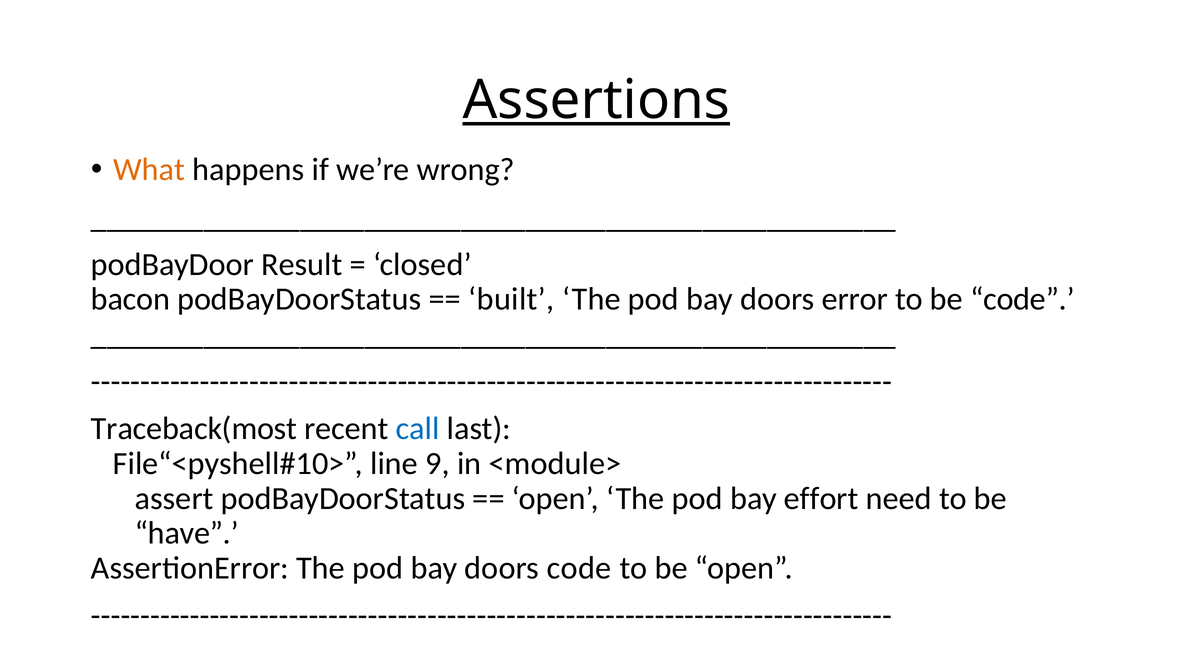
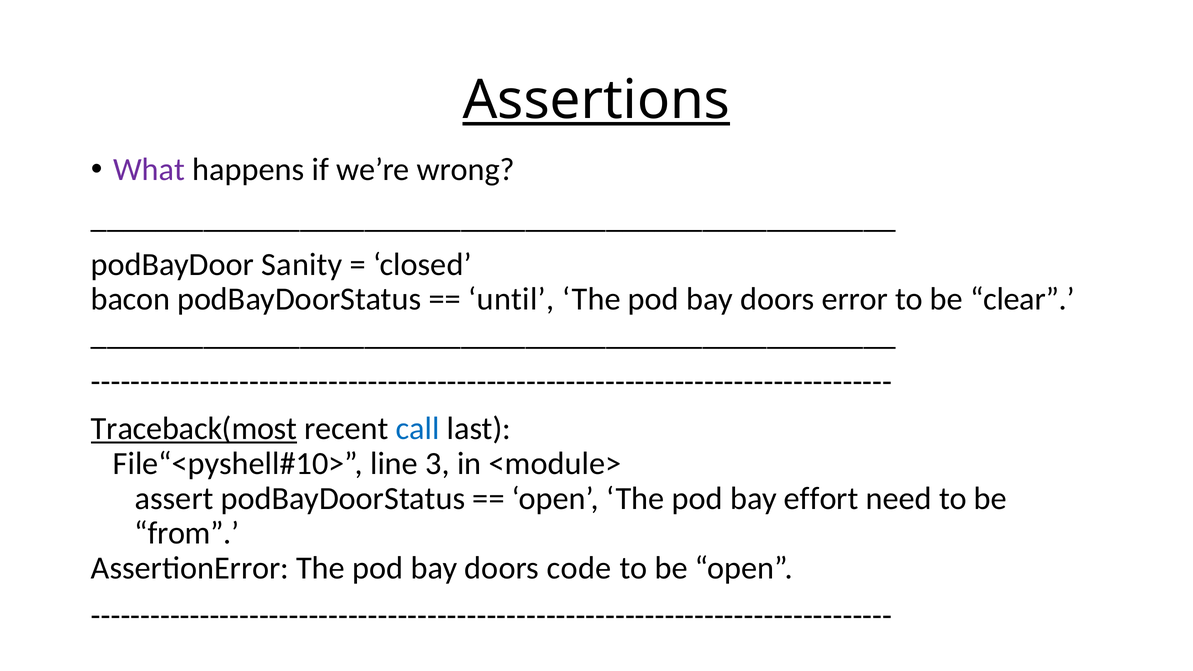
What colour: orange -> purple (149, 170)
Result: Result -> Sanity (302, 264)
built: built -> until (511, 299)
be code: code -> clear (1022, 299)
Traceback(most underline: none -> present (194, 429)
9: 9 -> 3 (437, 464)
have: have -> from (187, 533)
